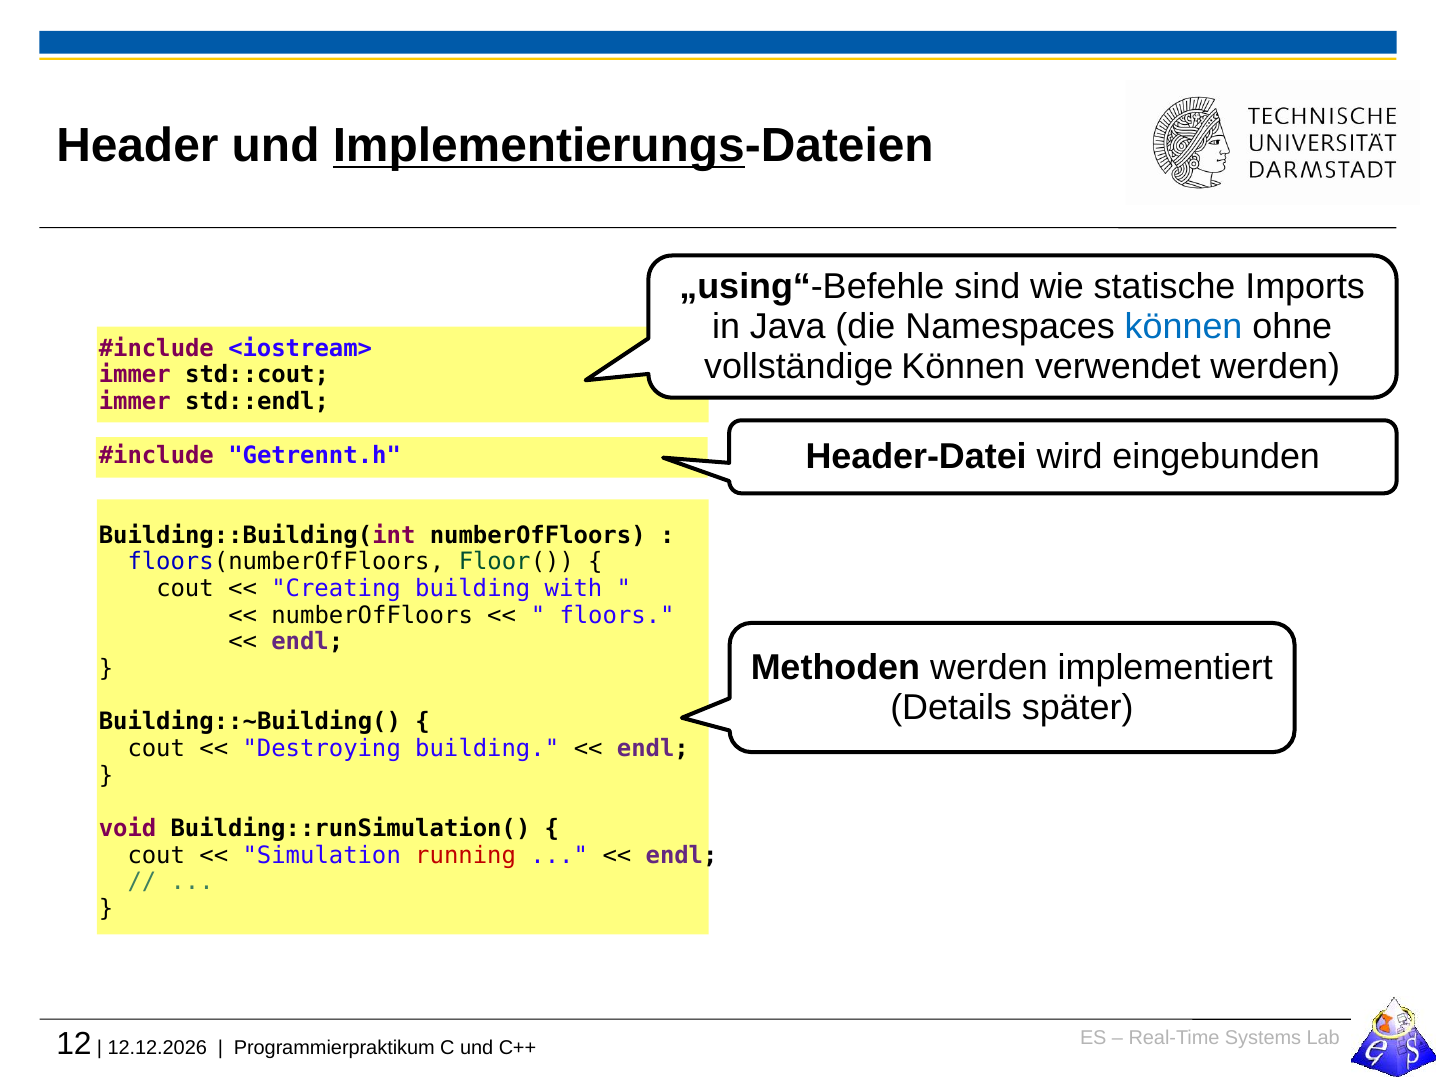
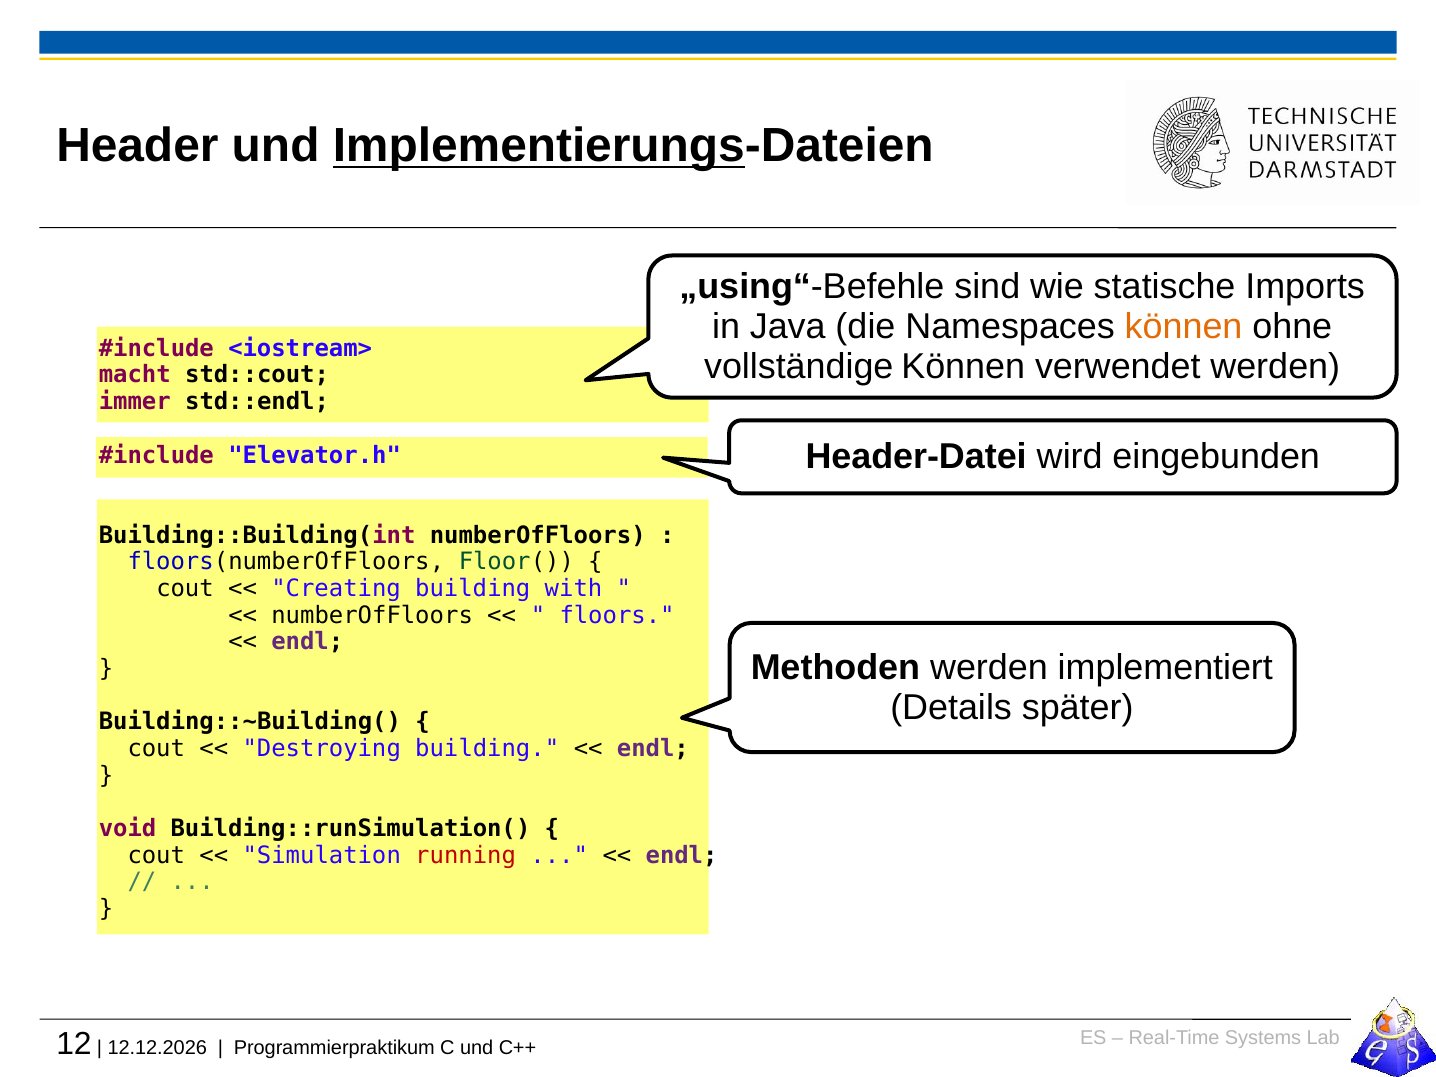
können colour: blue -> orange (1184, 327)
immer: immer -> macht (135, 375)
Getrennt.h: Getrennt.h -> Elevator.h (315, 455)
